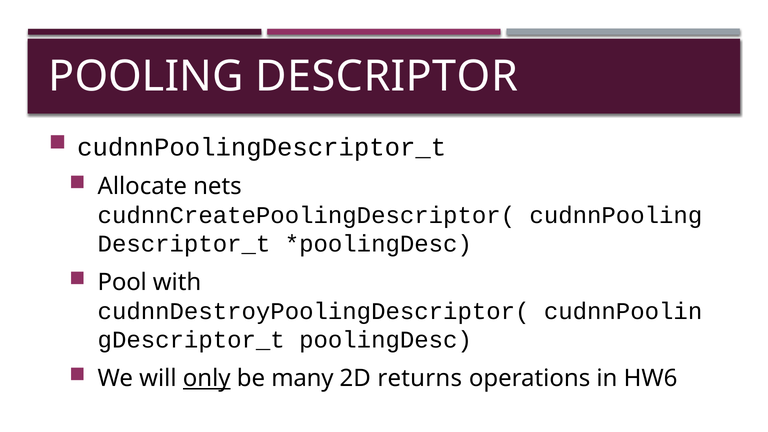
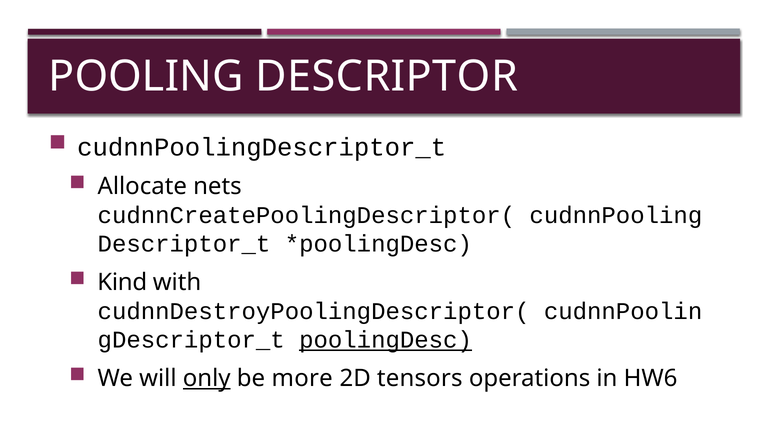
Pool: Pool -> Kind (122, 282)
poolingDesc underline: none -> present (386, 340)
many: many -> more (302, 378)
returns: returns -> tensors (420, 378)
